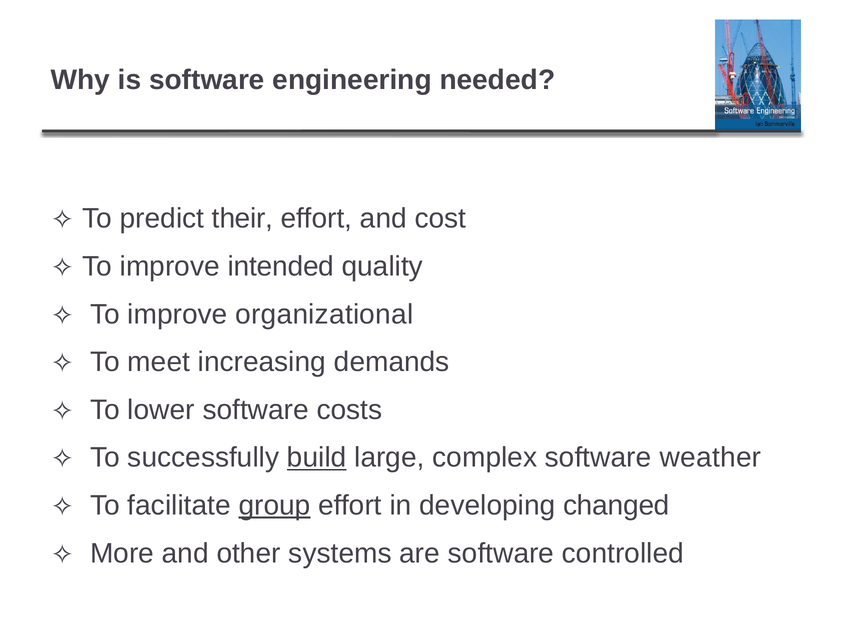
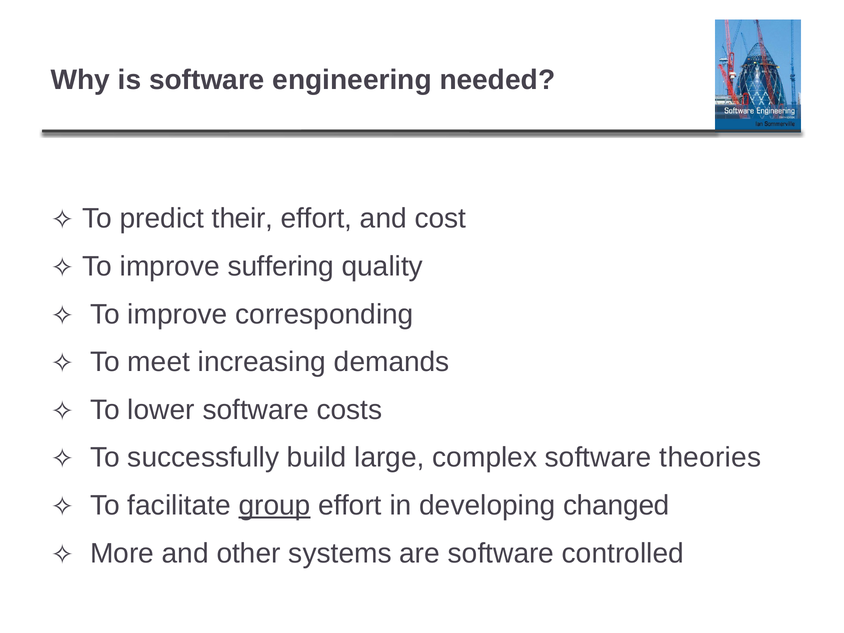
intended: intended -> suffering (281, 266)
organizational: organizational -> corresponding (324, 314)
build underline: present -> none (317, 458)
weather: weather -> theories (710, 458)
